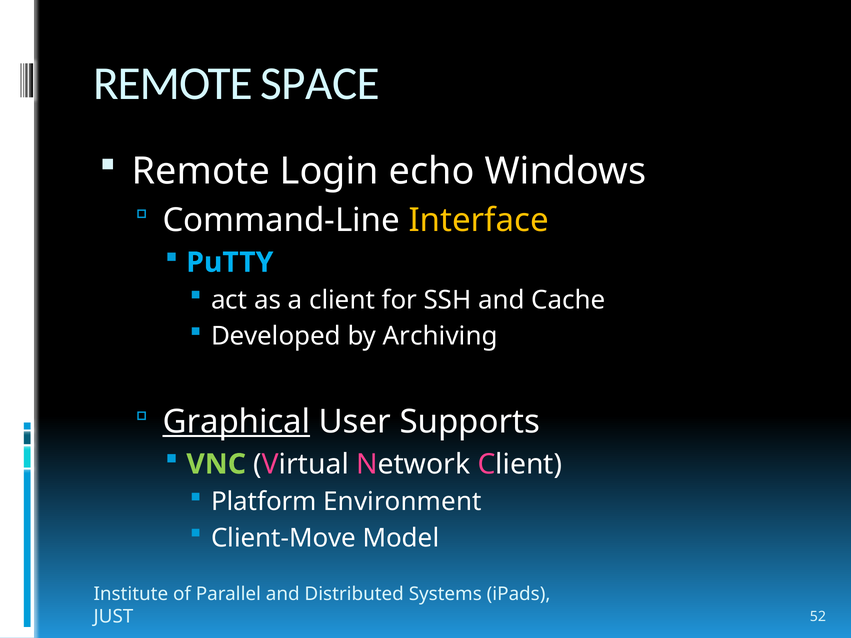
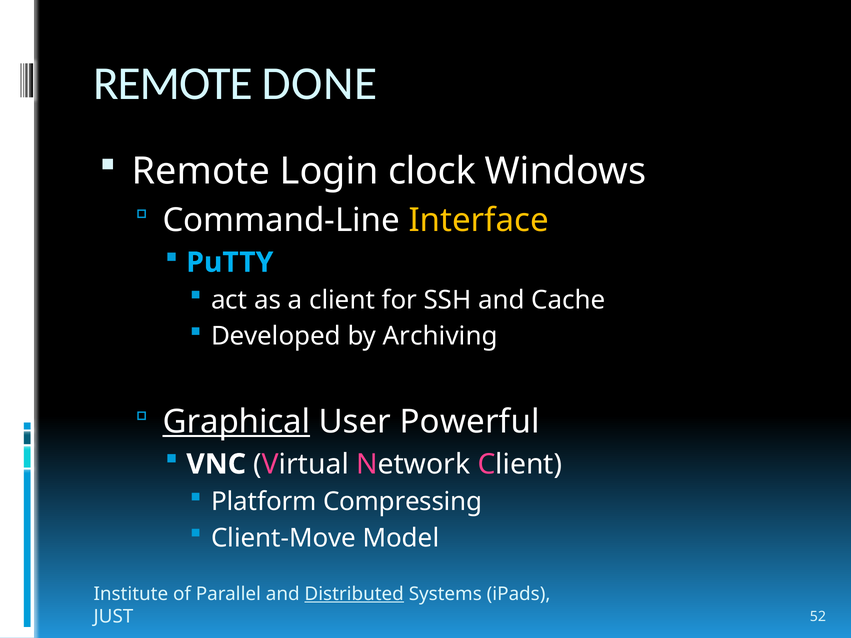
SPACE: SPACE -> DONE (320, 84)
echo: echo -> clock (432, 171)
Supports: Supports -> Powerful (470, 422)
VNC colour: light green -> white (216, 464)
Environment: Environment -> Compressing (403, 502)
Distributed underline: none -> present (354, 594)
